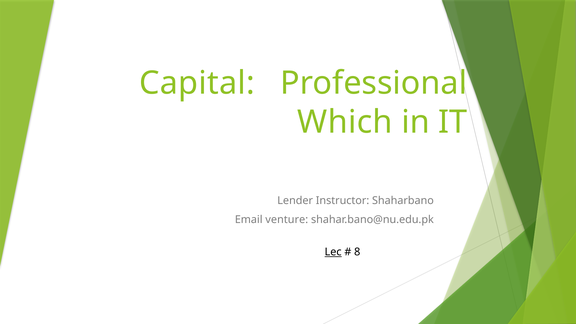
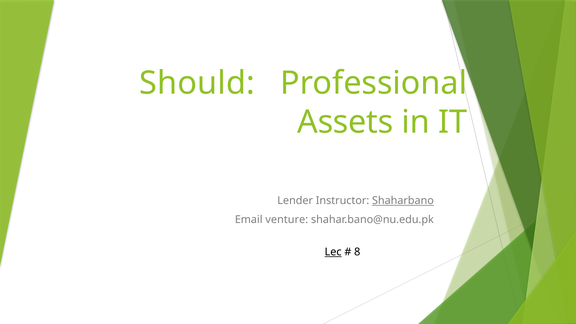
Capital: Capital -> Should (197, 83)
Which: Which -> Assets (345, 122)
Shaharbano underline: none -> present (403, 201)
